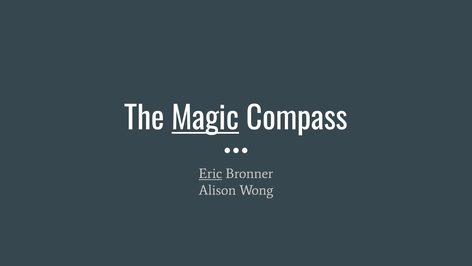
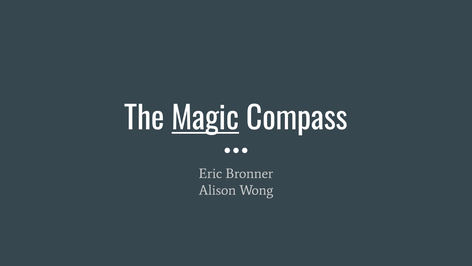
Eric underline: present -> none (210, 173)
